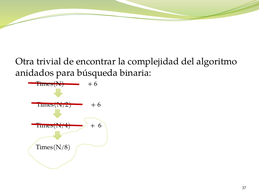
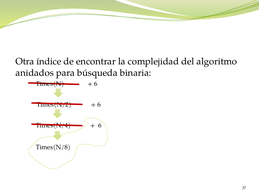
trivial: trivial -> índice (49, 62)
